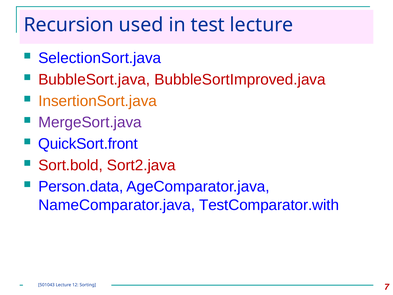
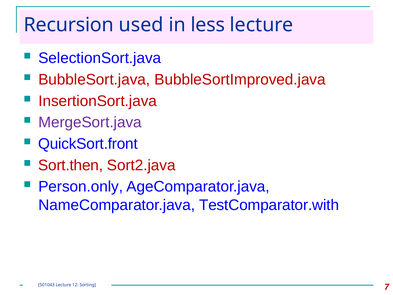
test: test -> less (208, 25)
InsertionSort.java colour: orange -> red (98, 101)
Sort.bold: Sort.bold -> Sort.then (71, 165)
Person.data: Person.data -> Person.only (81, 187)
